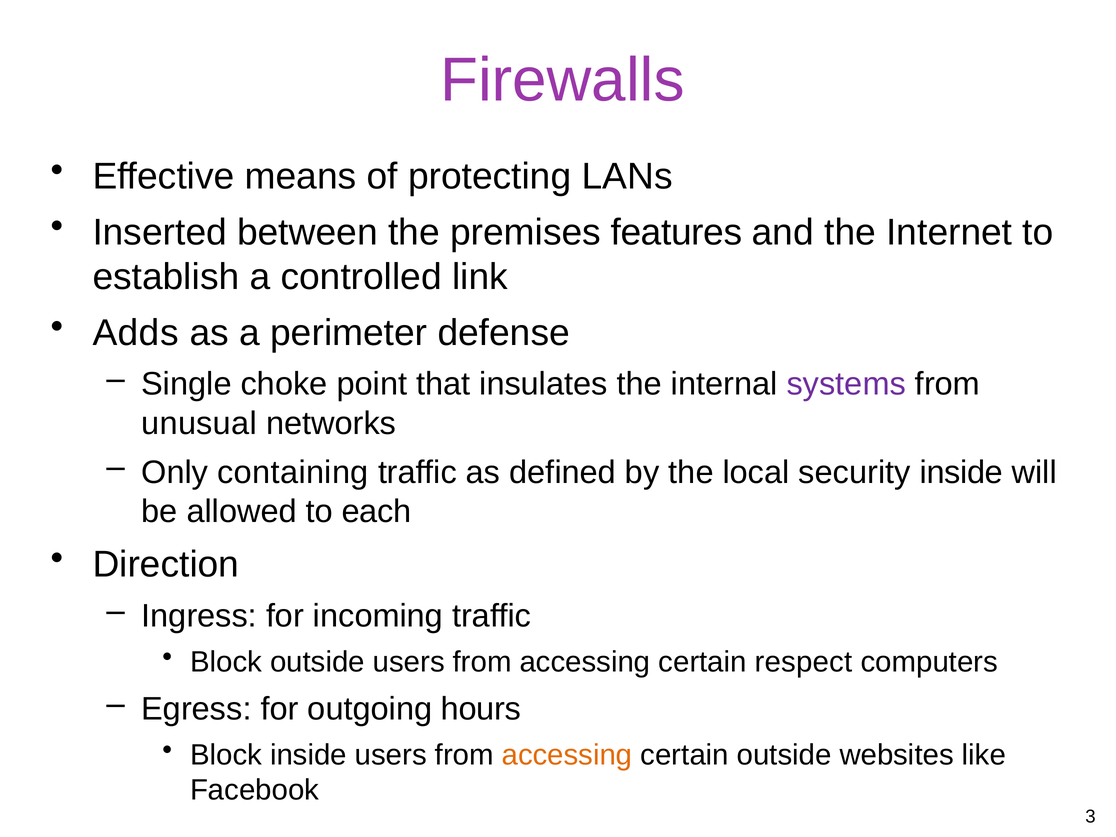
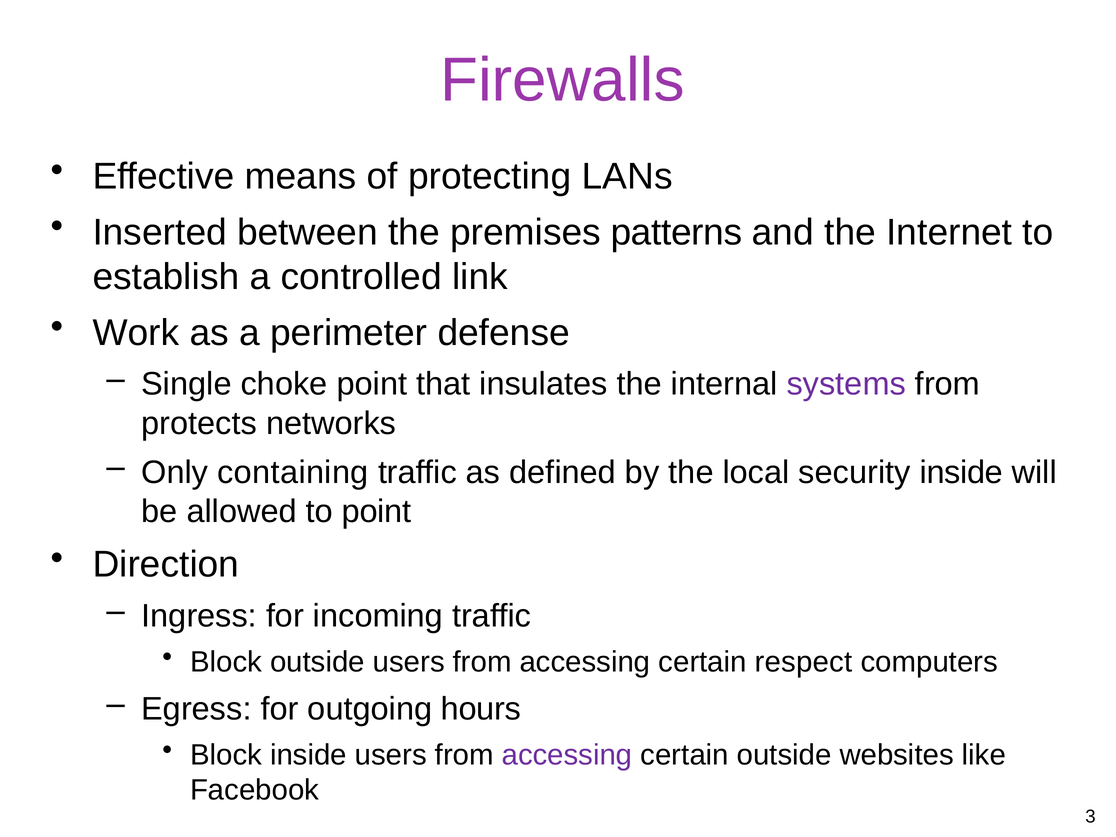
features: features -> patterns (677, 232)
Adds: Adds -> Work (136, 333)
unusual: unusual -> protects (199, 423)
to each: each -> point (376, 511)
accessing colour: orange -> purple (567, 755)
